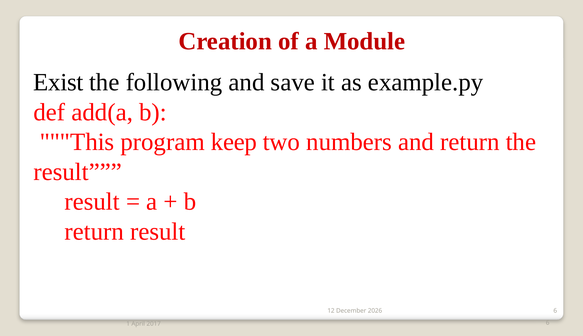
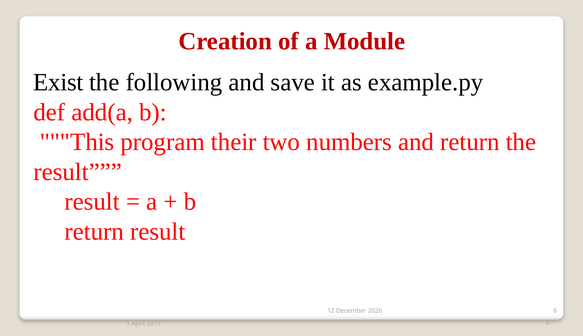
keep: keep -> their (234, 142)
